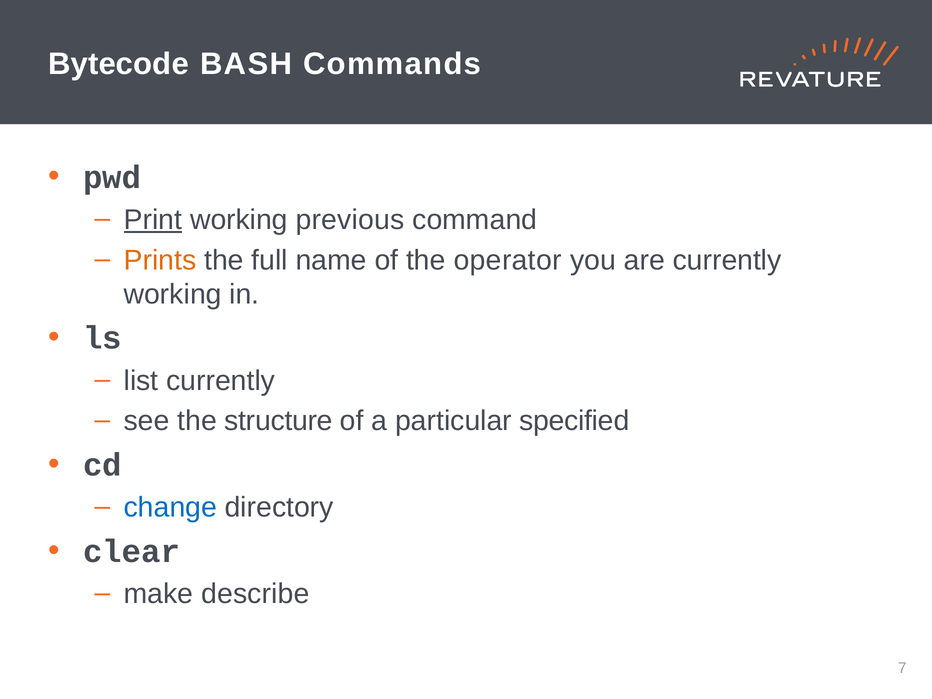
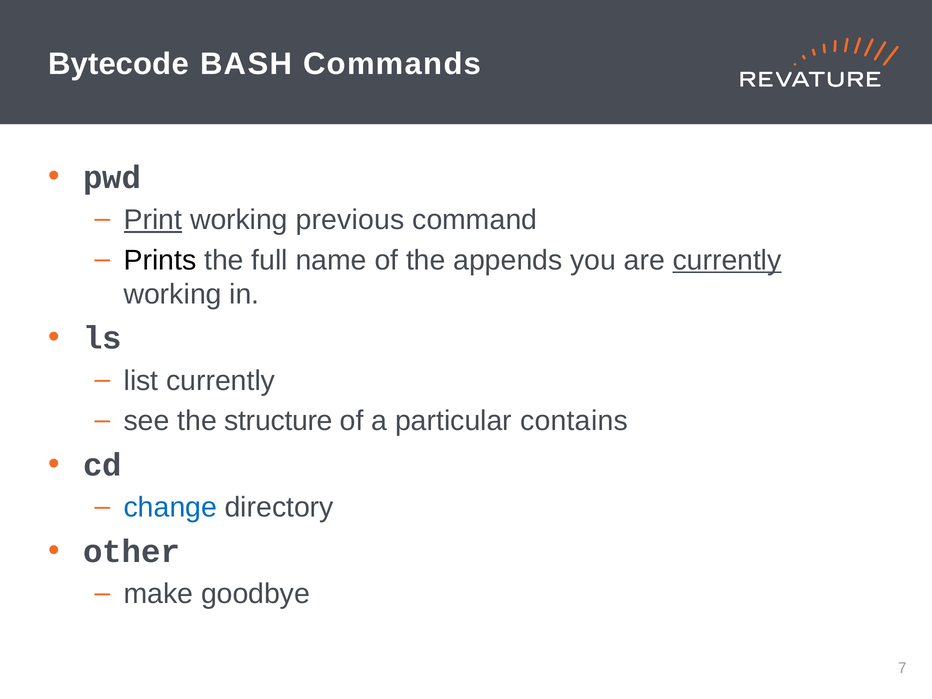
Prints colour: orange -> black (160, 260)
operator: operator -> appends (508, 260)
currently underline: none -> present (727, 260)
specified: specified -> contains (574, 421)
clear: clear -> other (132, 552)
describe: describe -> goodbye (256, 594)
